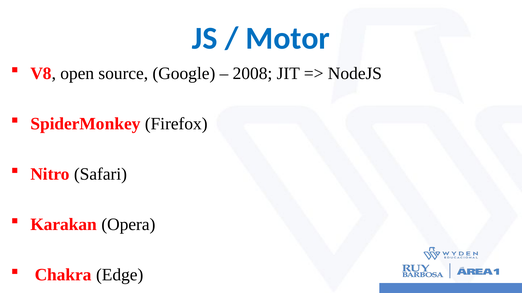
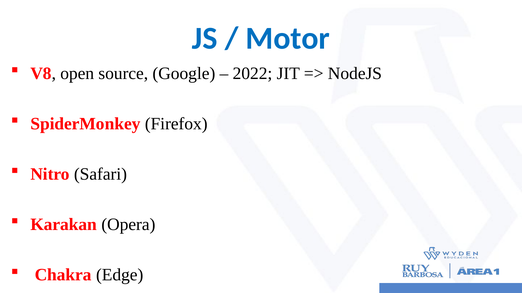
2008: 2008 -> 2022 (252, 73)
